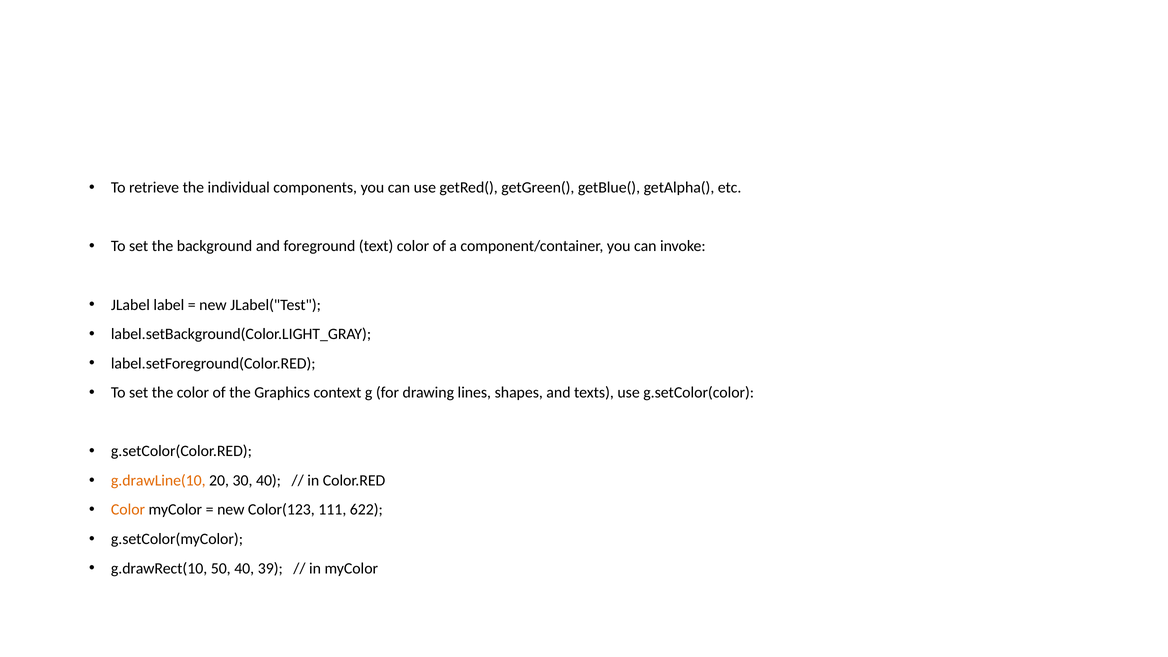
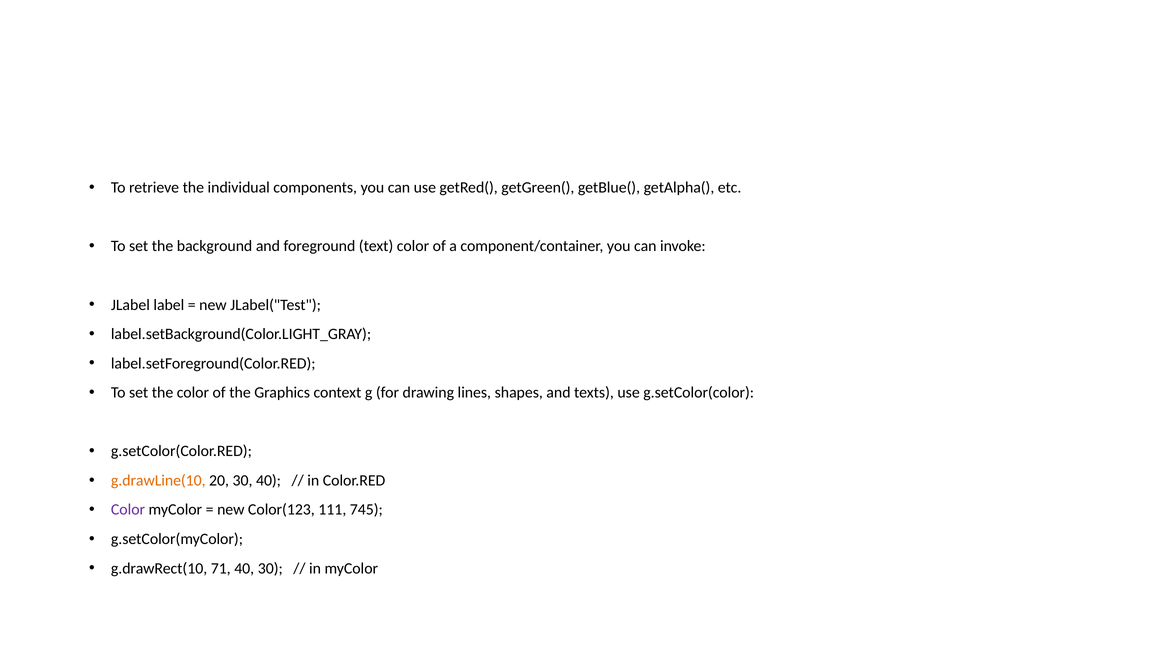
Color colour: orange -> purple (128, 510)
622: 622 -> 745 (366, 510)
50: 50 -> 71 (221, 568)
40 39: 39 -> 30 (270, 568)
